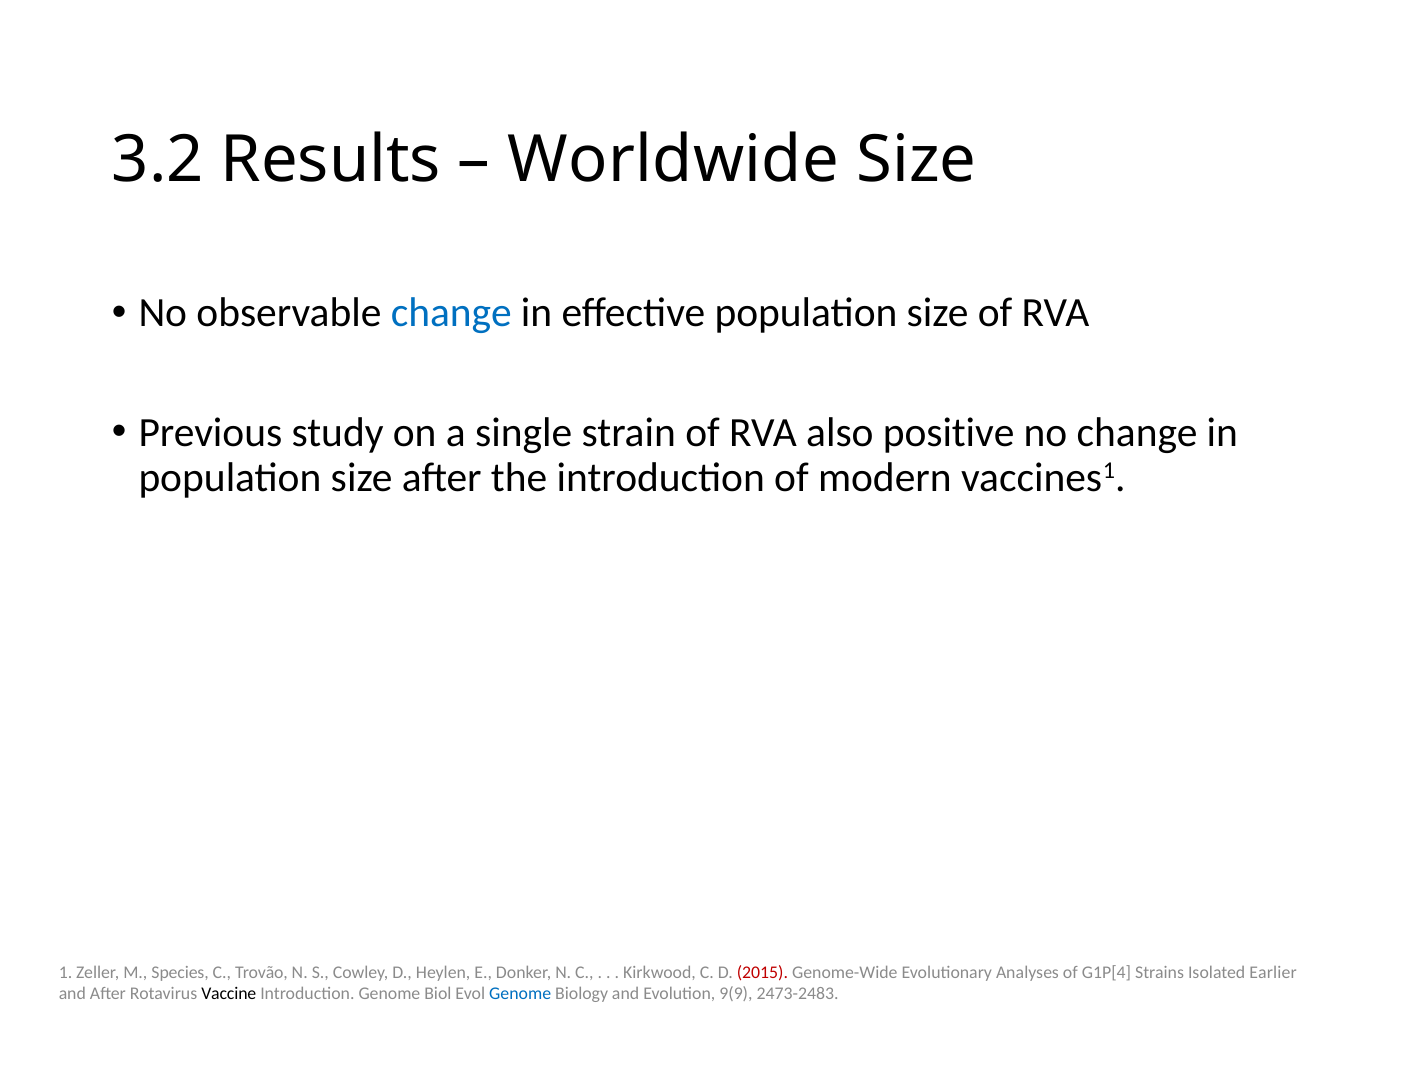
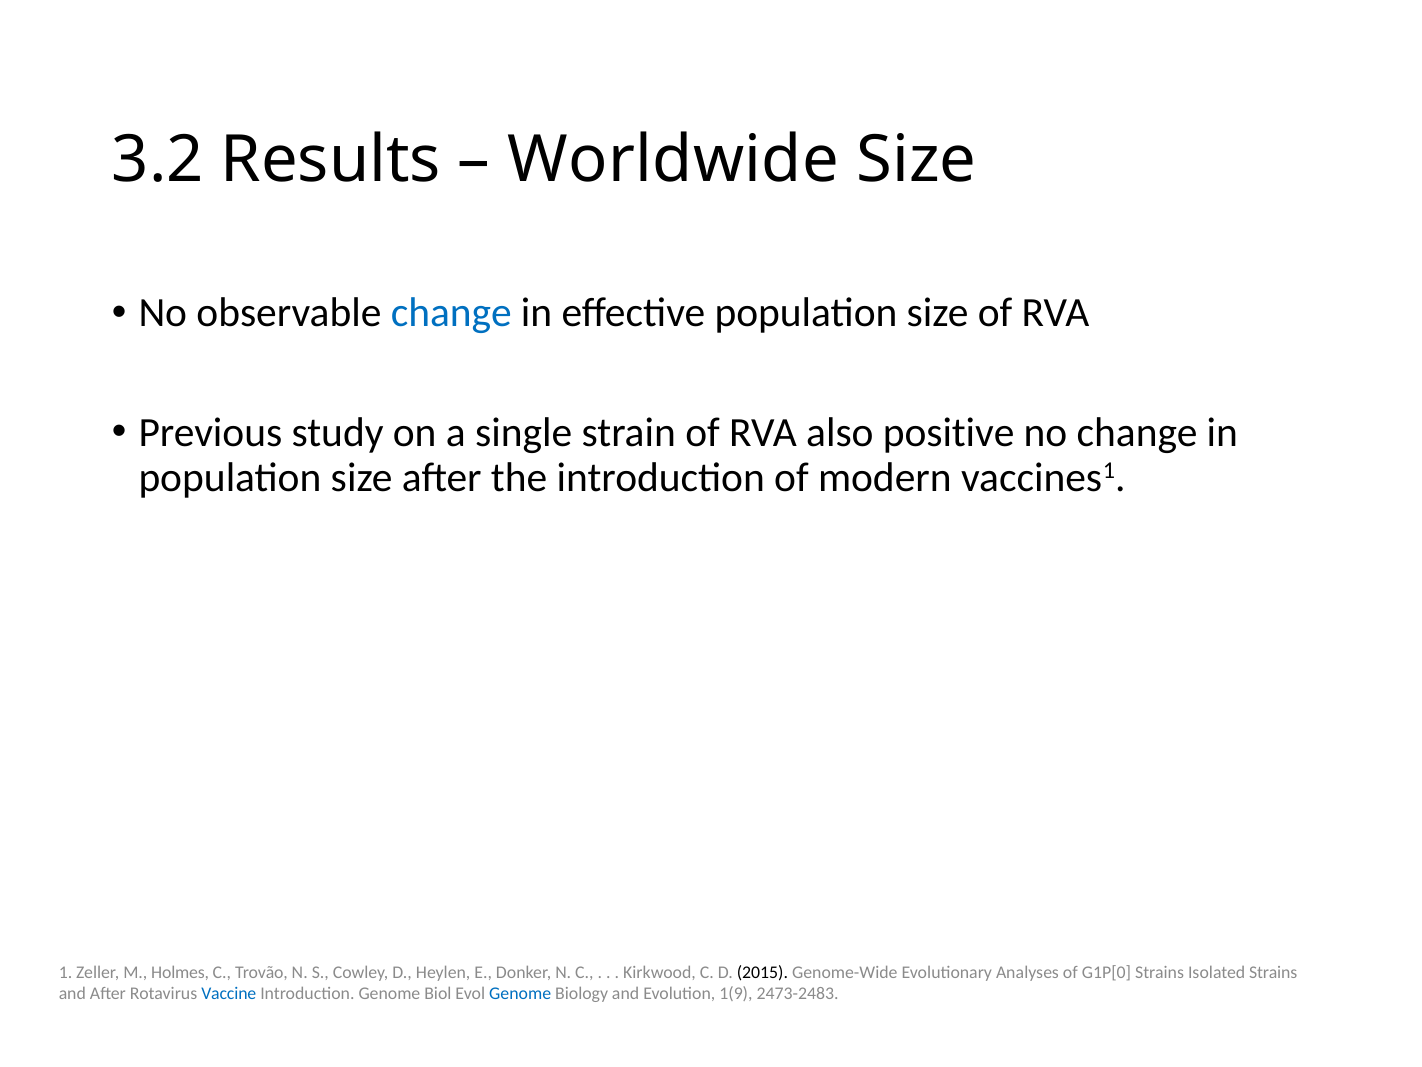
Species: Species -> Holmes (180, 972)
2015 colour: red -> black (762, 972)
G1P[4: G1P[4 -> G1P[0 (1107, 972)
Isolated Earlier: Earlier -> Strains (1273, 972)
Vaccine colour: black -> blue (229, 993)
9(9: 9(9 -> 1(9 (736, 993)
